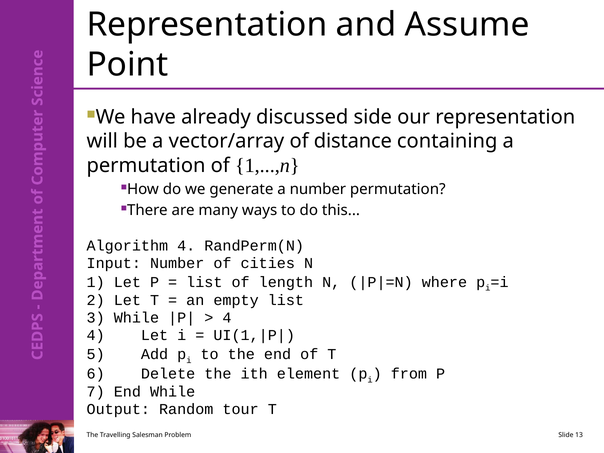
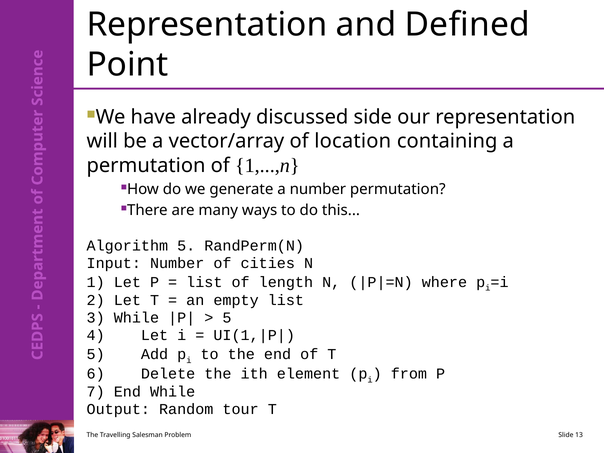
Assume: Assume -> Defined (467, 24)
distance: distance -> location (353, 141)
Algorithm 4: 4 -> 5 (186, 246)
4: 4 -> 5 (227, 318)
